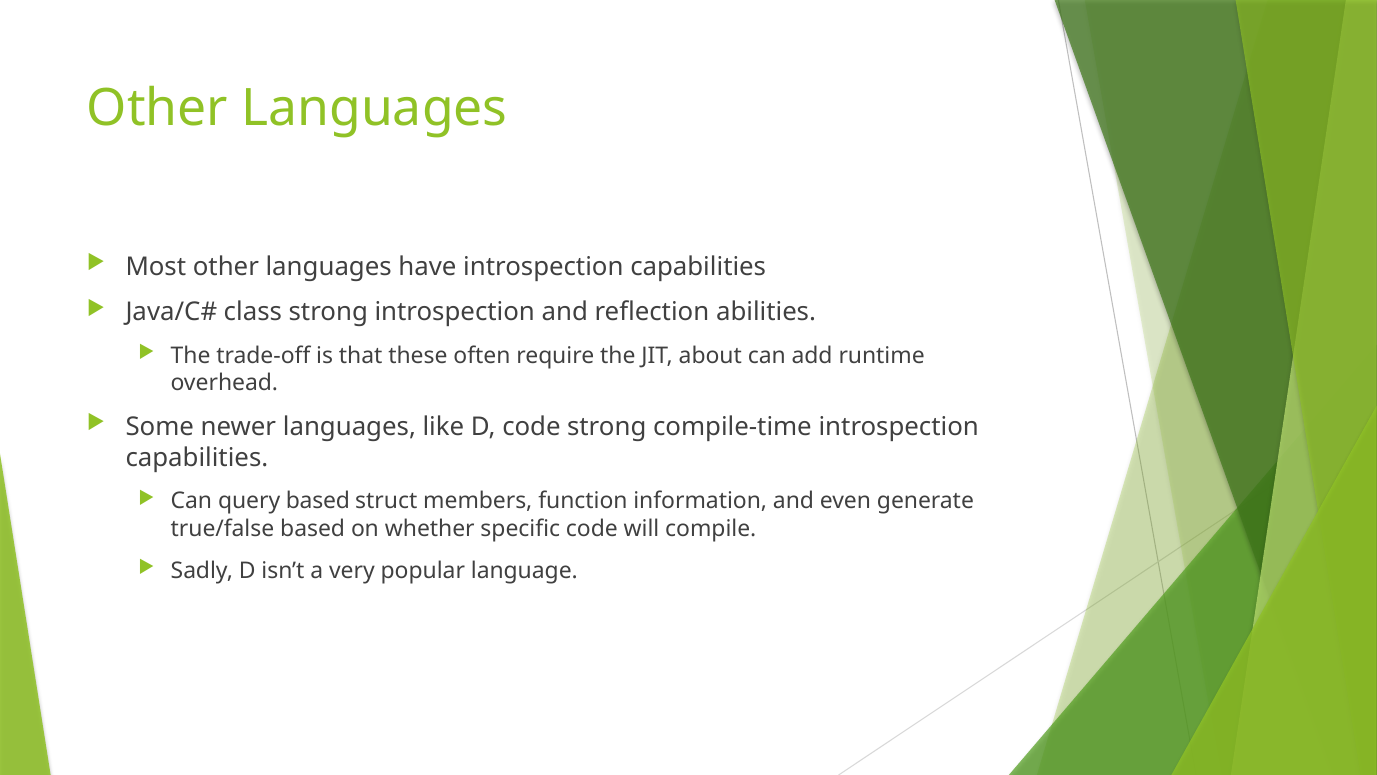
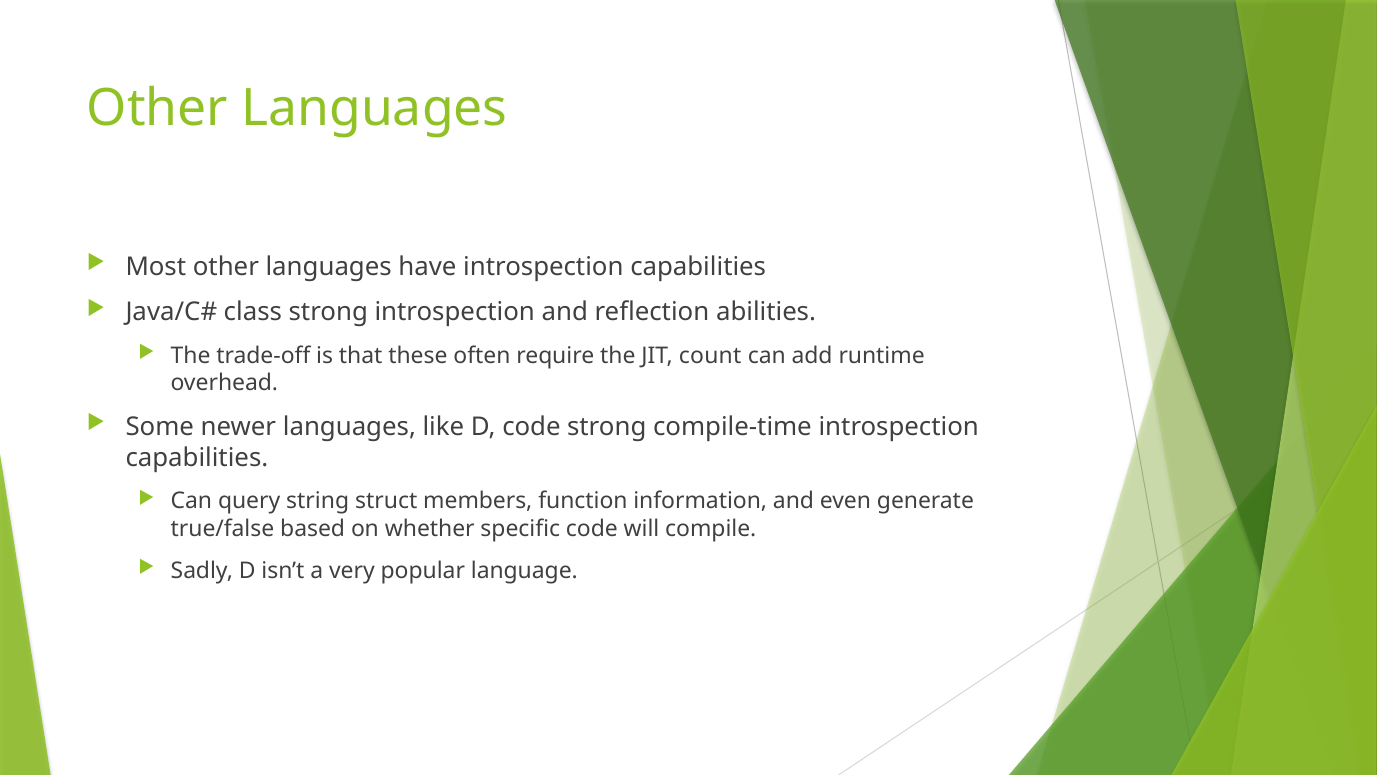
about: about -> count (710, 355)
query based: based -> string (318, 501)
